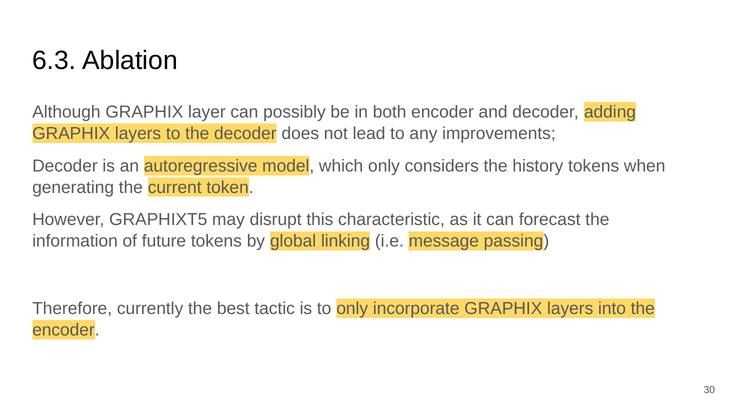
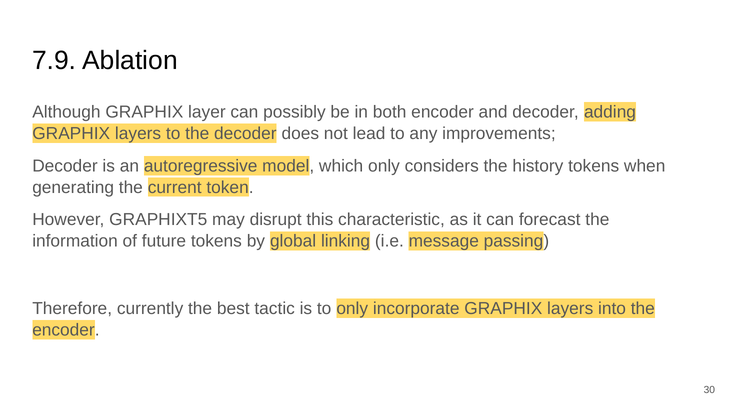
6.3: 6.3 -> 7.9 (54, 61)
